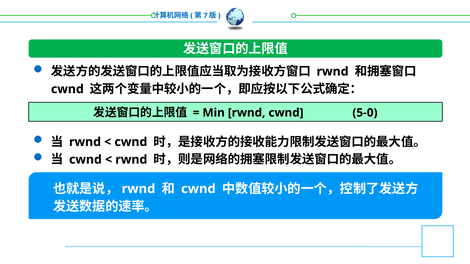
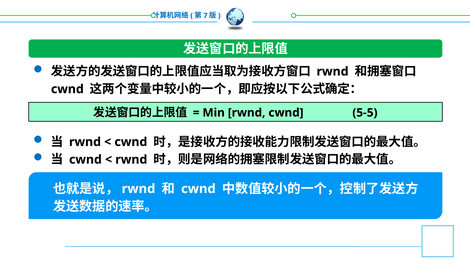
5-0: 5-0 -> 5-5 (365, 113)
